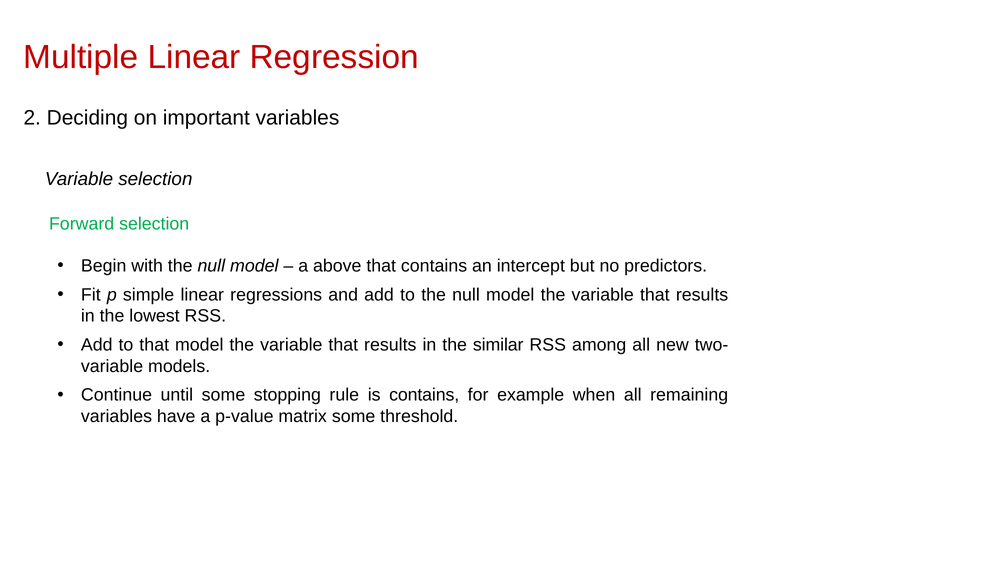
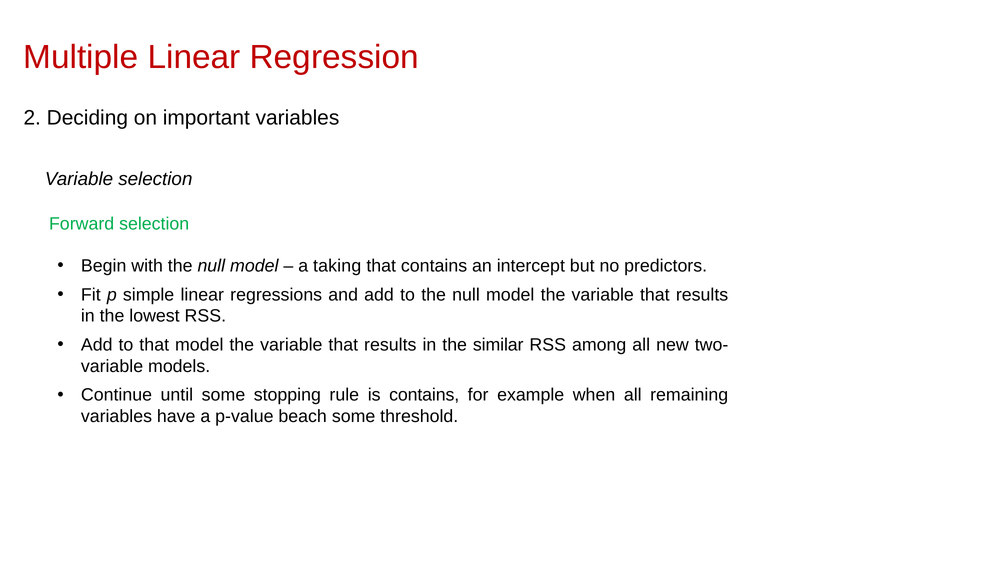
above: above -> taking (337, 266)
matrix: matrix -> beach (303, 416)
